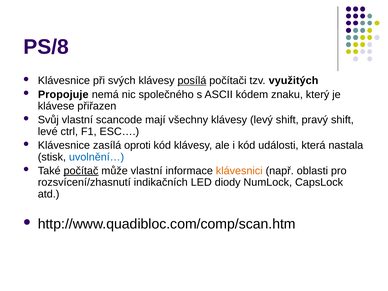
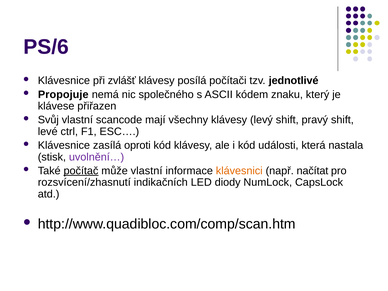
PS/8: PS/8 -> PS/6 (46, 47)
svých: svých -> zvlášť (122, 81)
posílá underline: present -> none (192, 81)
využitých: využitých -> jednotlivé (294, 81)
uvolnění… colour: blue -> purple (97, 157)
oblasti: oblasti -> načítat (312, 171)
